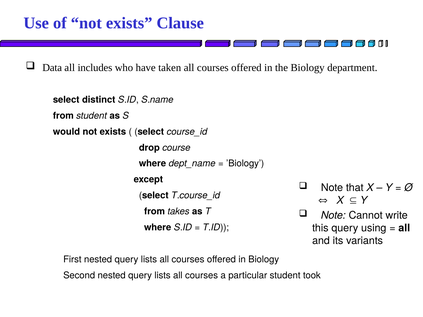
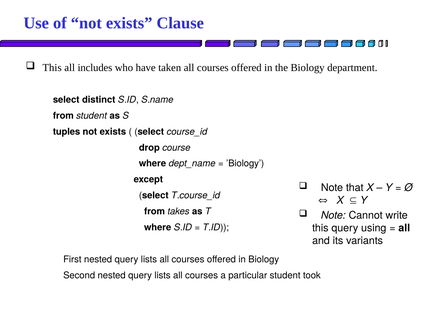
Data: Data -> This (52, 68)
would: would -> tuples (67, 132)
